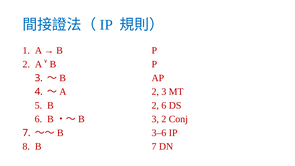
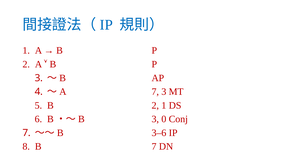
2: 2 -> 7 (155, 92)
2 6: 6 -> 1 (164, 105)
3 2: 2 -> 0 (164, 119)
